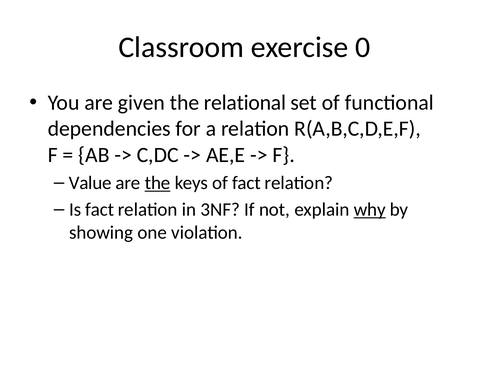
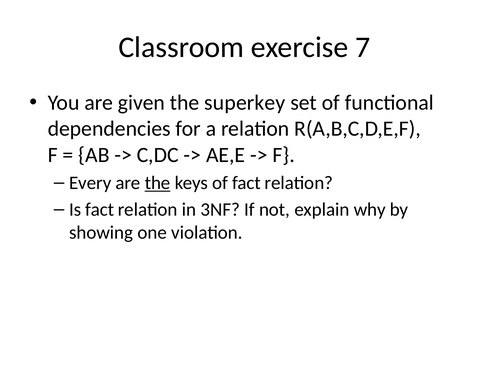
0: 0 -> 7 (363, 47)
relational: relational -> superkey (245, 103)
Value: Value -> Every (90, 183)
why underline: present -> none (370, 209)
